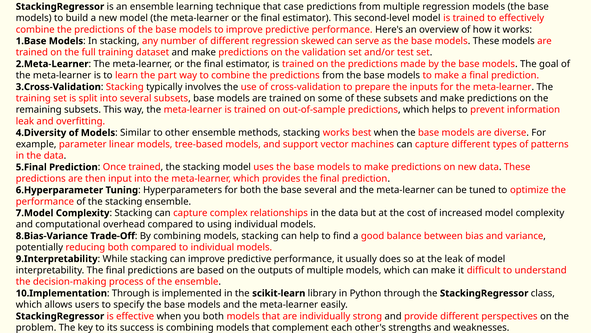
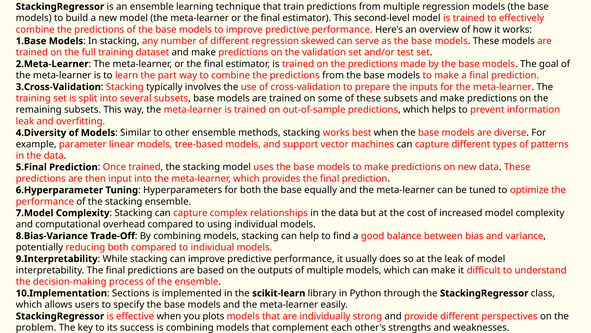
case: case -> train (294, 7)
base several: several -> equally (321, 190)
Through: Through -> Sections (131, 293)
you both: both -> plots (213, 316)
